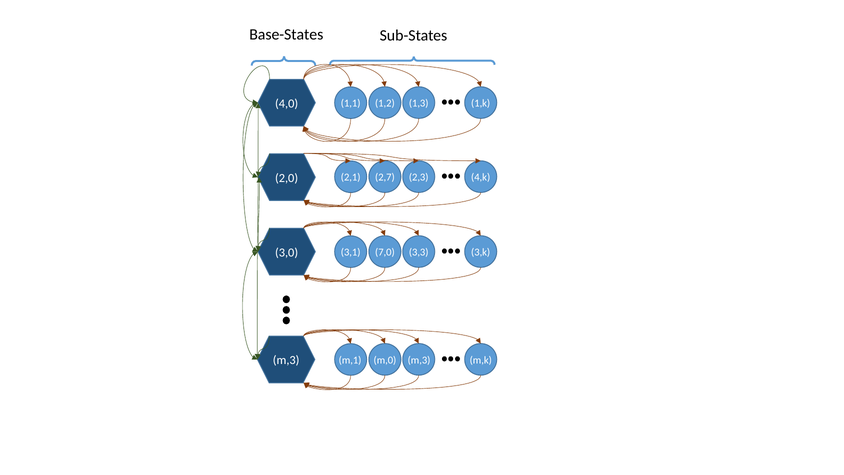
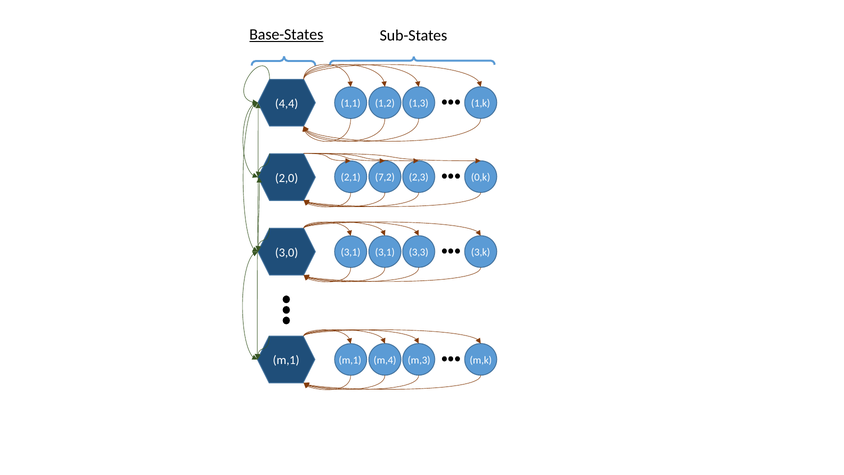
Base-States underline: none -> present (286, 35)
4,0: 4,0 -> 4,4 (287, 103)
2,7: 2,7 -> 7,2 (385, 177)
4,k: 4,k -> 0,k (481, 177)
3,1 7,0: 7,0 -> 3,1 (385, 252)
m,3: m,3 -> m,1 (286, 360)
m,0: m,0 -> m,4 (385, 360)
